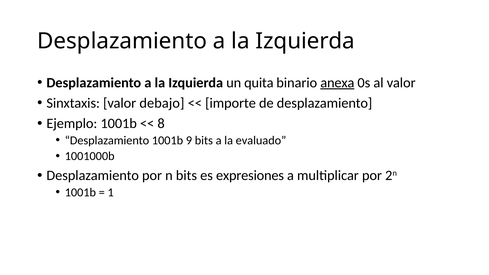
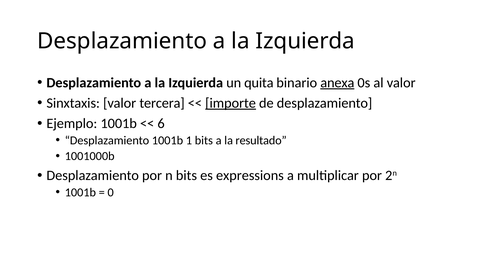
debajo: debajo -> tercera (162, 103)
importe underline: none -> present (231, 103)
8: 8 -> 6 (161, 124)
9: 9 -> 1 (189, 140)
evaluado: evaluado -> resultado (261, 140)
expresiones: expresiones -> expressions (250, 176)
1: 1 -> 0 (111, 192)
